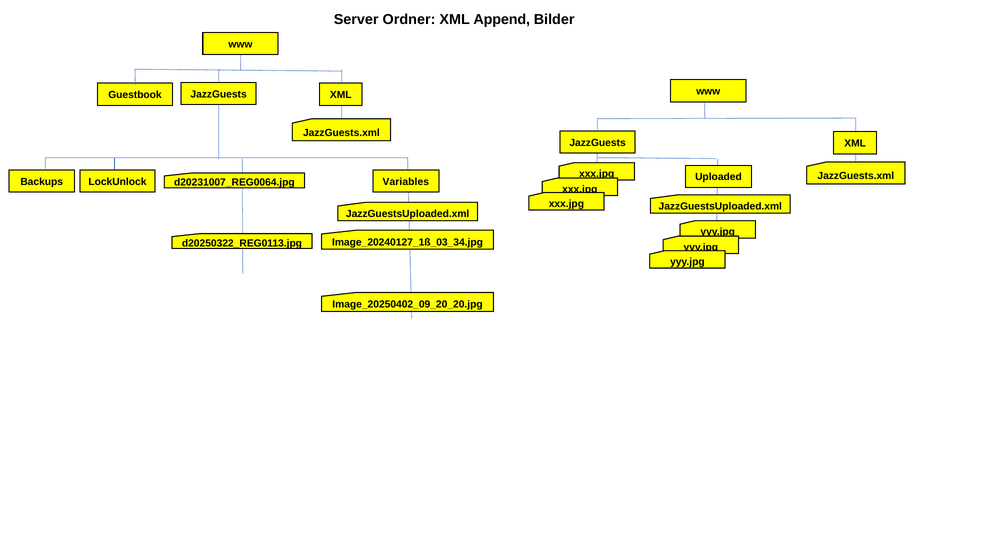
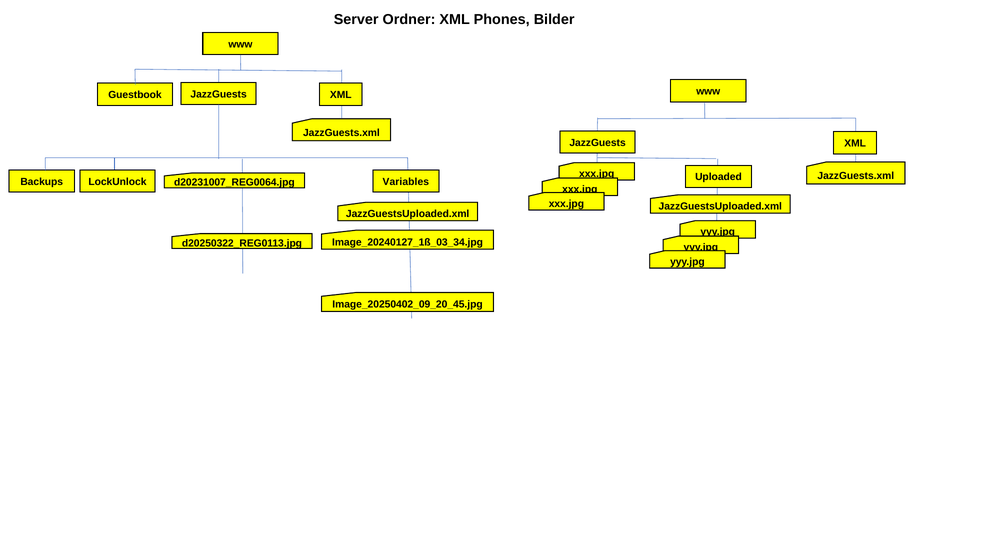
Append: Append -> Phones (502, 19)
Image_20250402_09_20_20.jpg: Image_20250402_09_20_20.jpg -> Image_20250402_09_20_45.jpg (407, 305)
